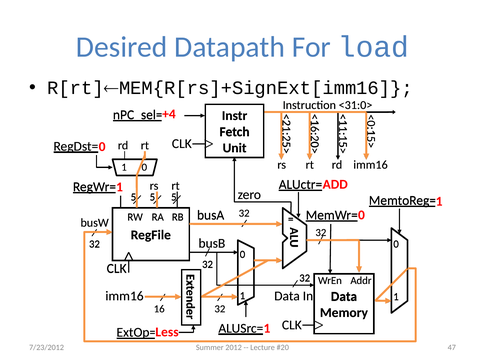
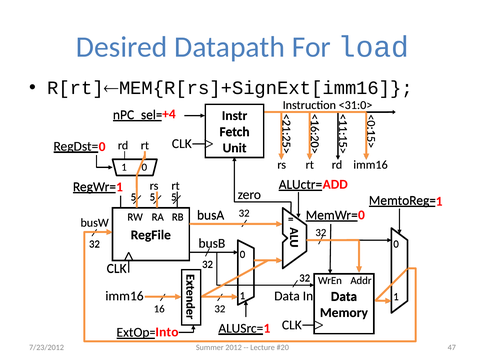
Less: Less -> Into (167, 332)
